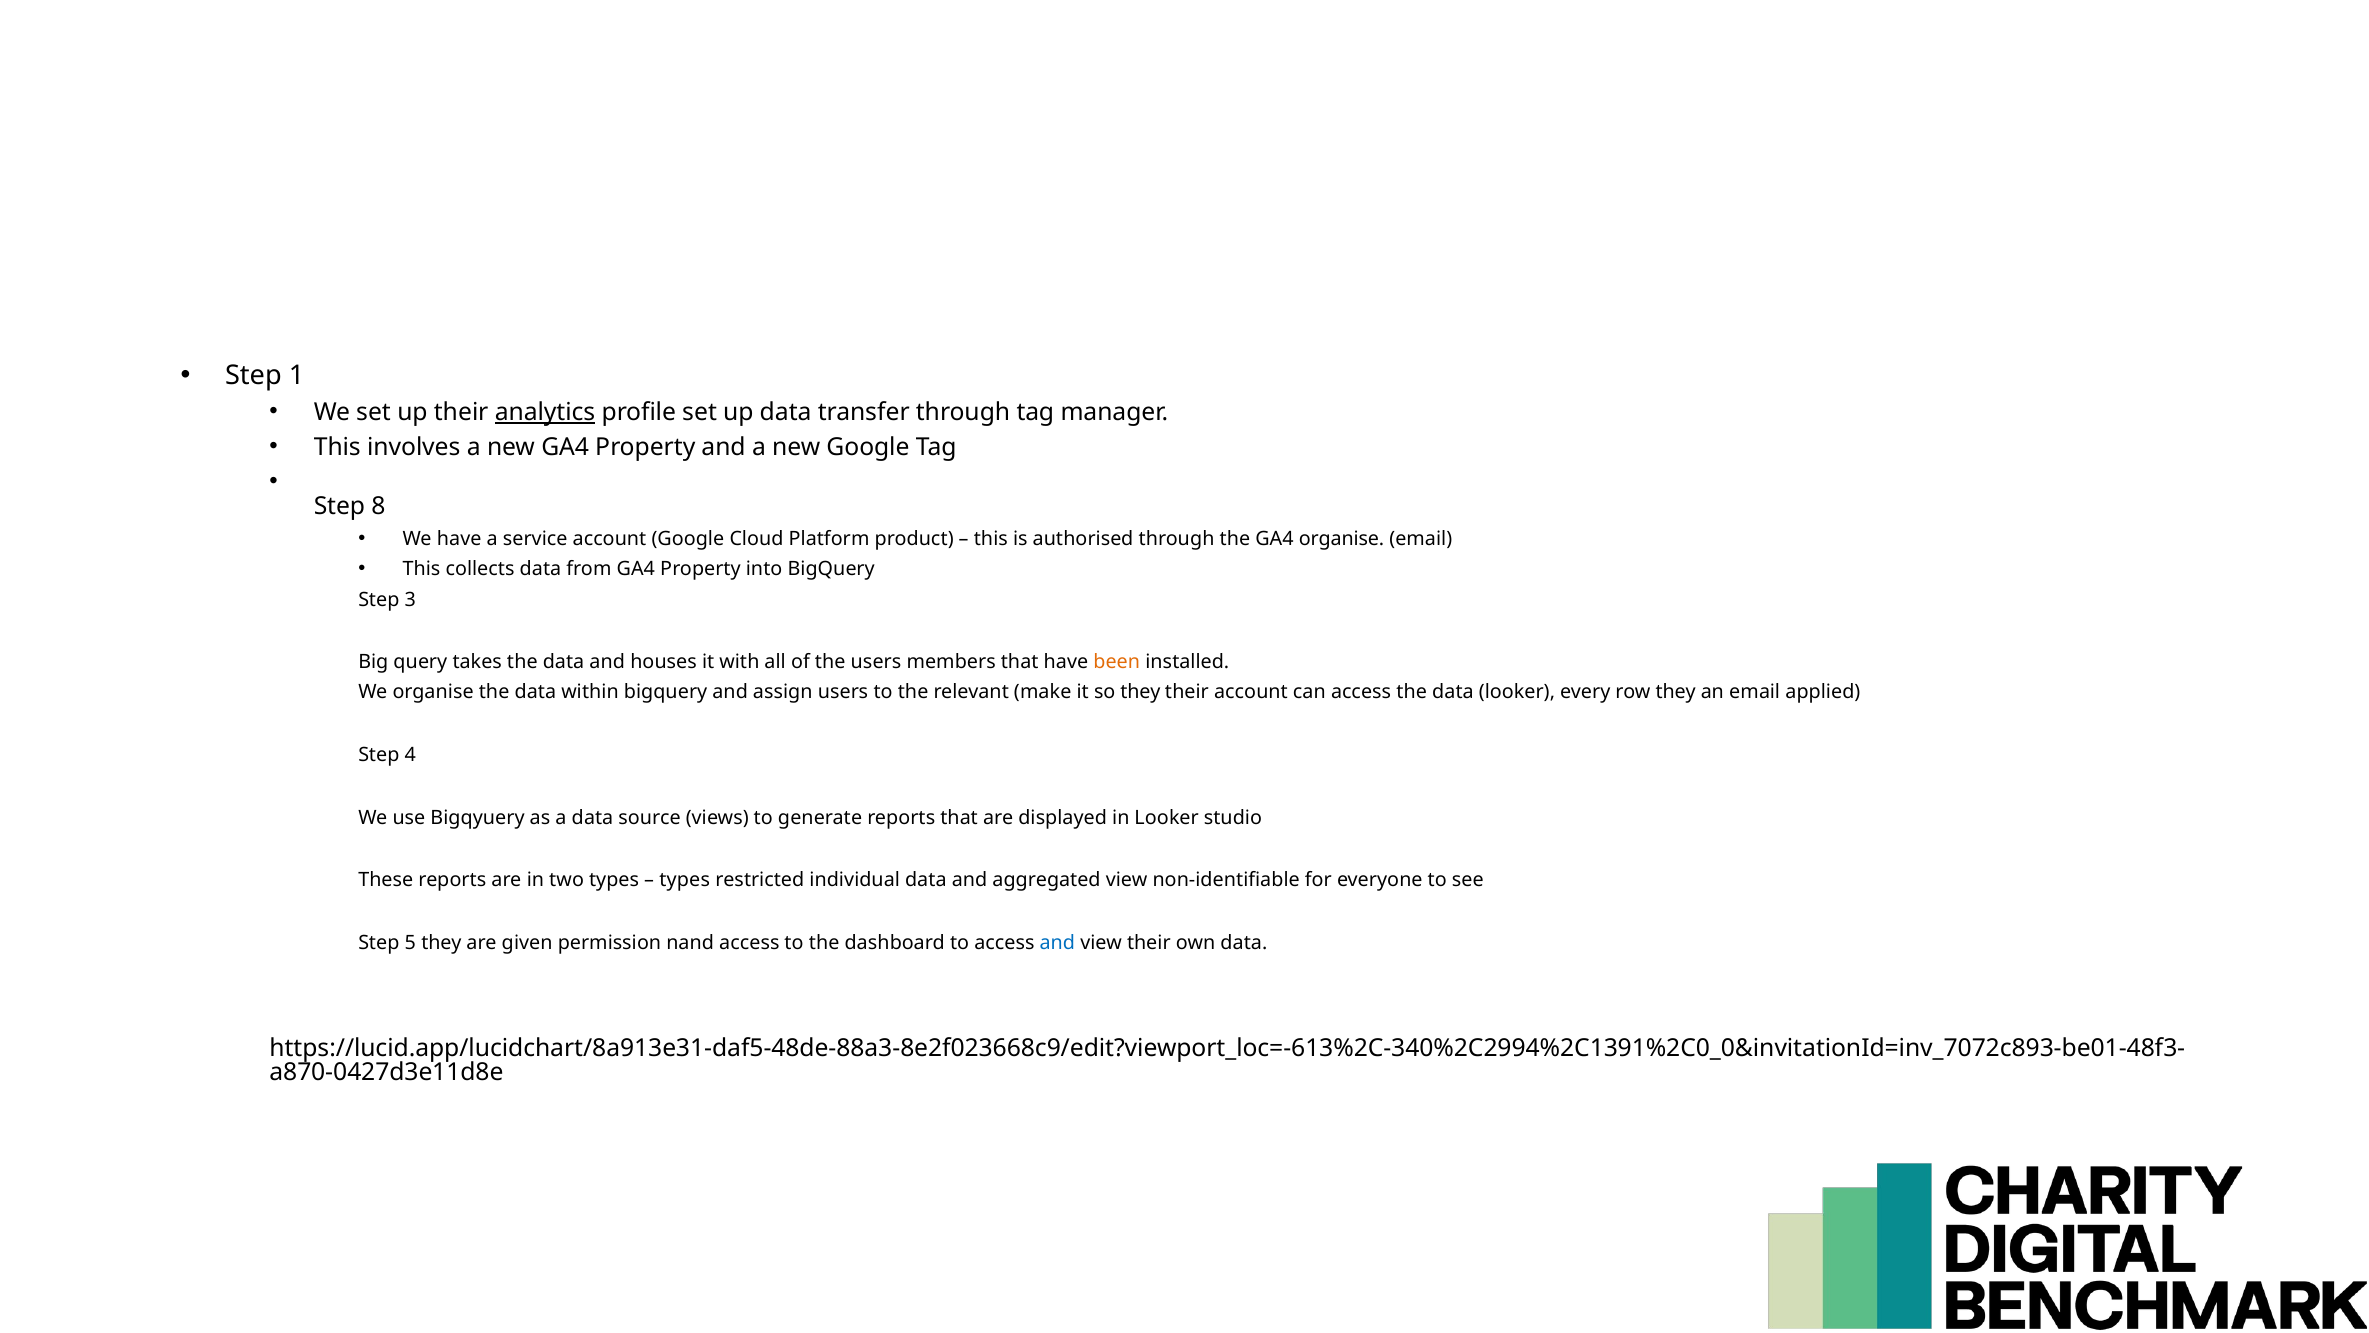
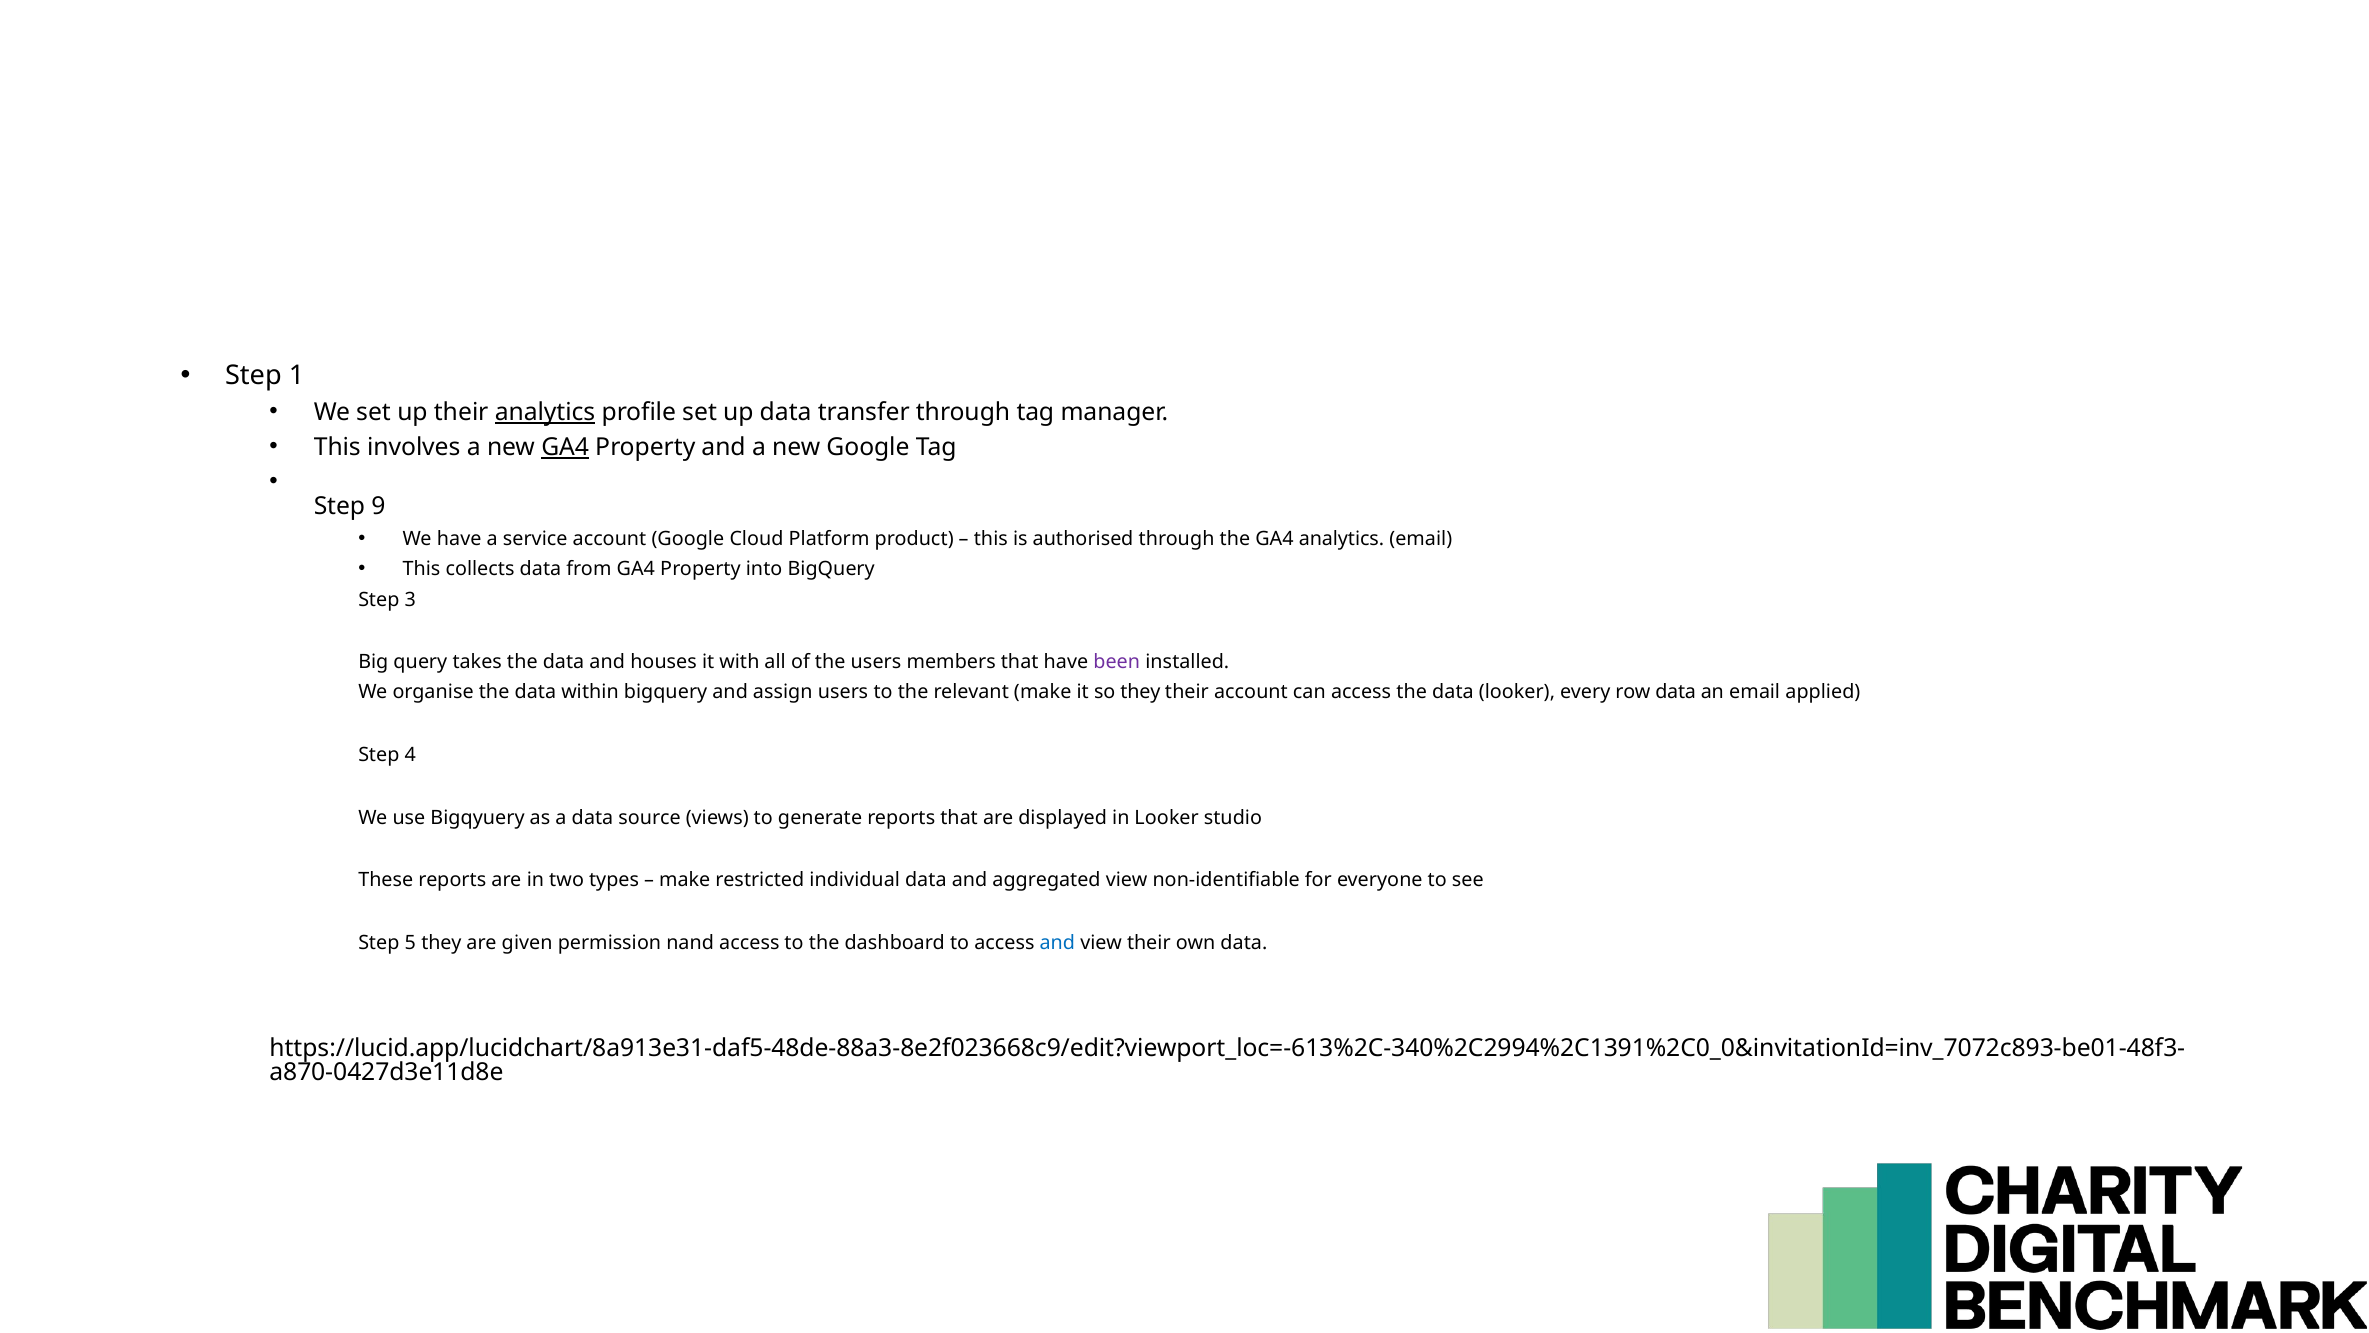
GA4 underline: none -> present (565, 447)
8: 8 -> 9 (378, 506)
GA4 organise: organise -> analytics (1341, 539)
been colour: orange -> purple (1117, 662)
row they: they -> data (1676, 692)
types: types -> make (685, 880)
